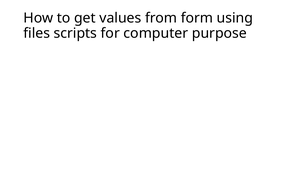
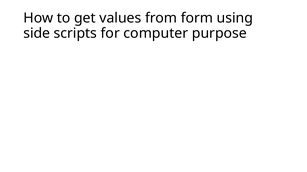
files: files -> side (37, 33)
